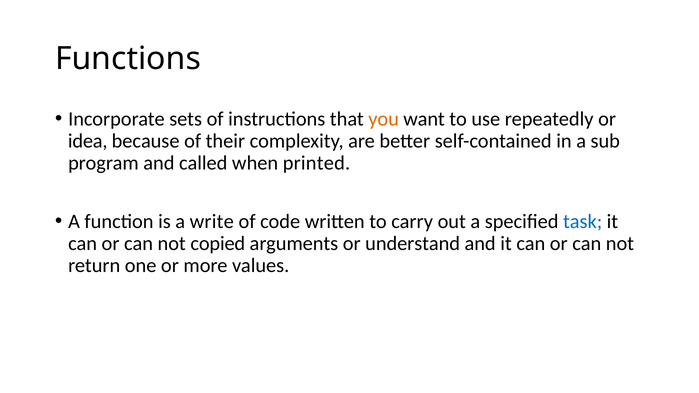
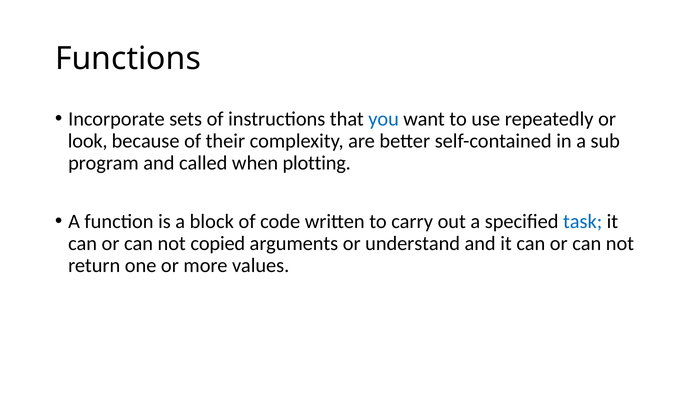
you colour: orange -> blue (384, 119)
idea: idea -> look (88, 141)
printed: printed -> plotting (317, 163)
write: write -> block (212, 222)
